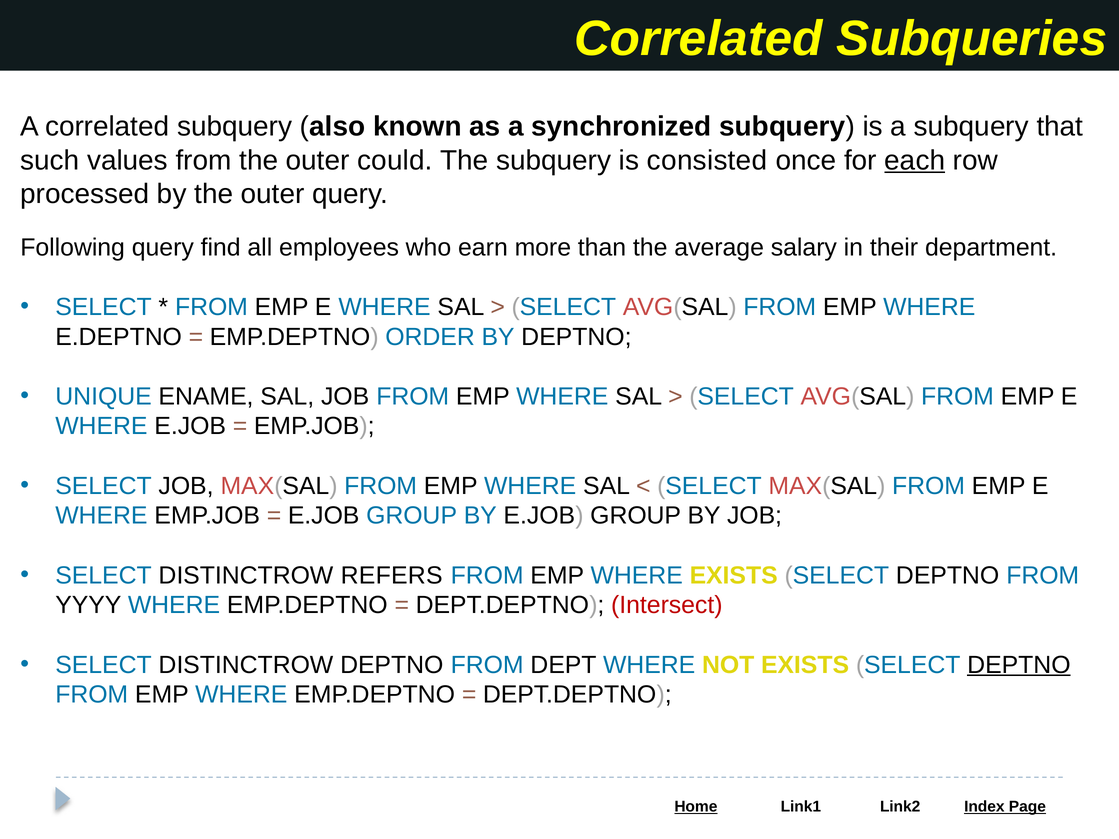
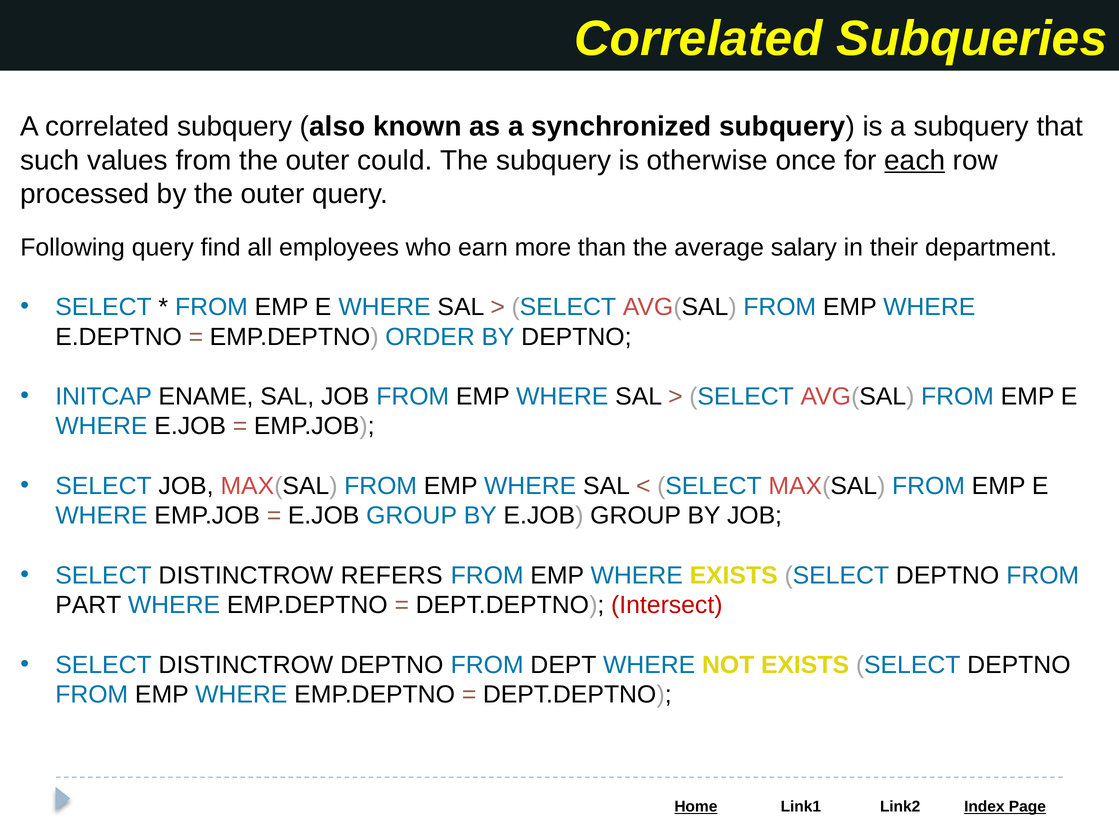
consisted: consisted -> otherwise (707, 160)
UNIQUE: UNIQUE -> INITCAP (104, 397)
YYYY: YYYY -> PART (88, 605)
DEPTNO underline: present -> none (1019, 665)
